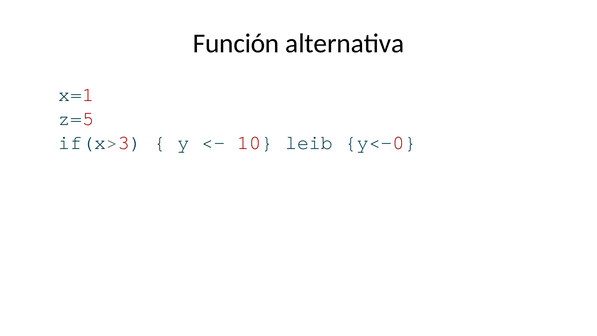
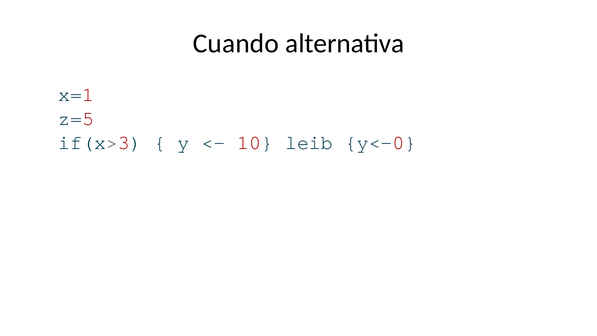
Función: Función -> Cuando (236, 43)
